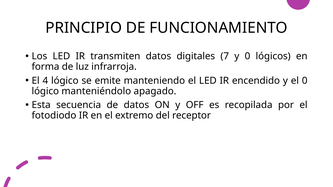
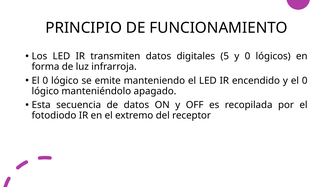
7: 7 -> 5 (225, 56)
4: 4 -> 0 (45, 81)
